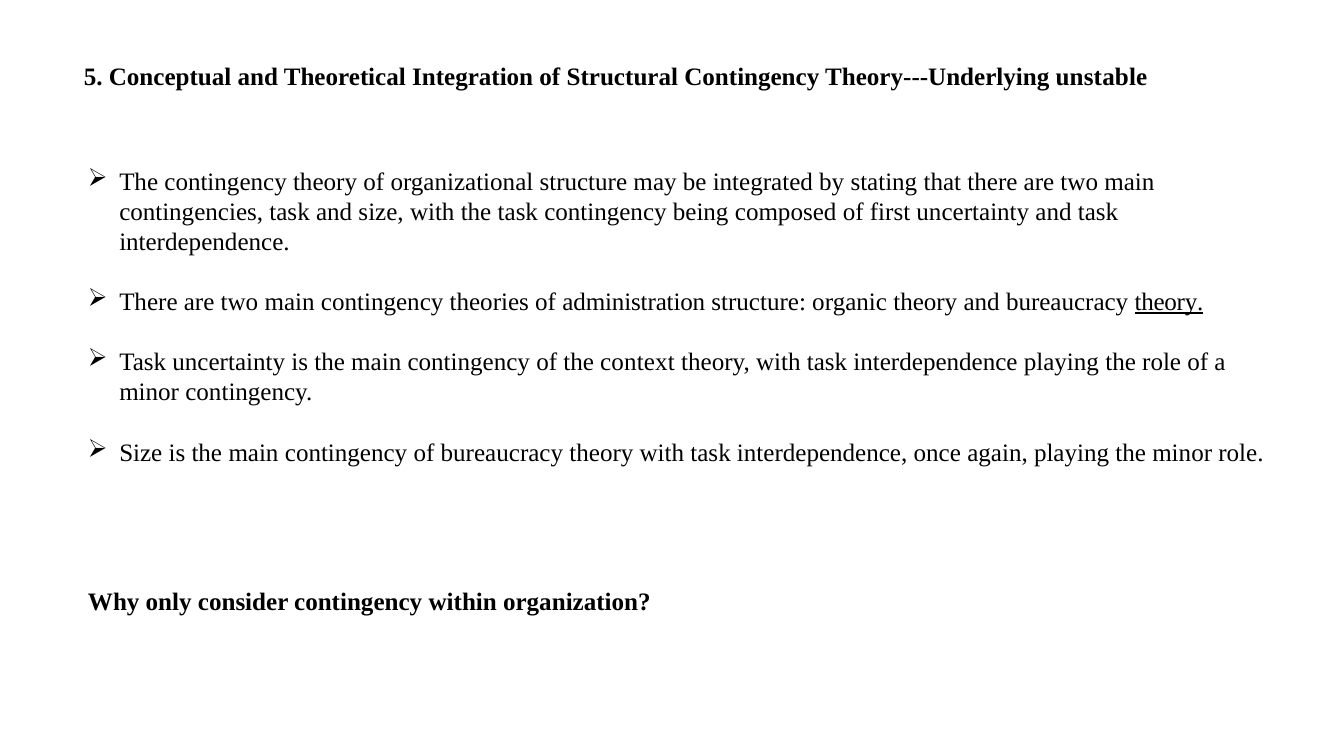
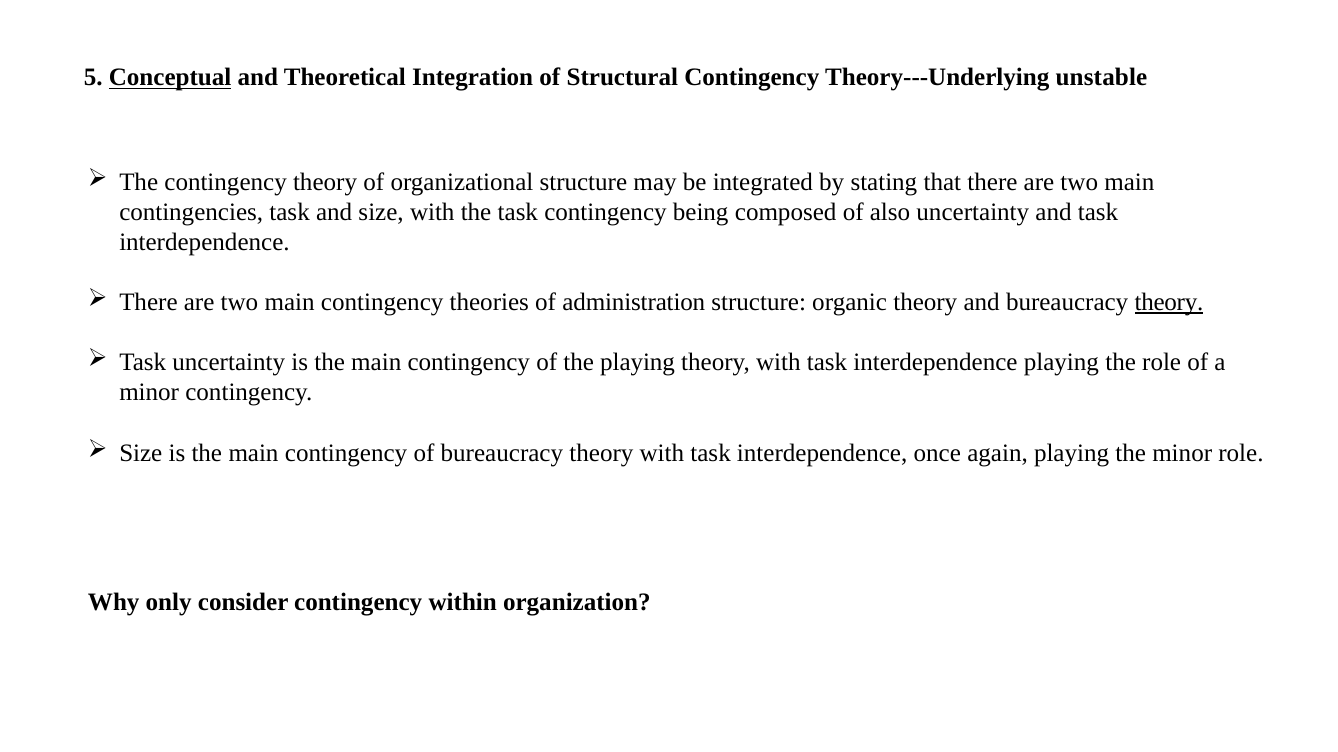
Conceptual underline: none -> present (170, 78)
first: first -> also (890, 212)
the context: context -> playing (638, 363)
